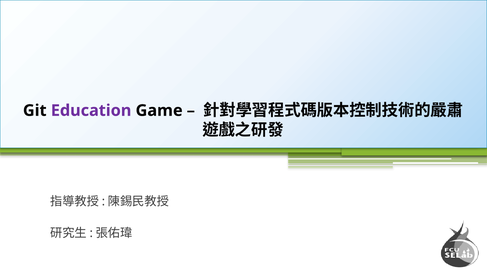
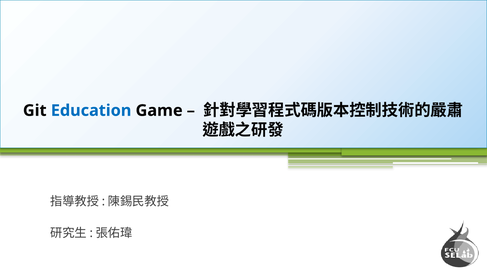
Education colour: purple -> blue (91, 111)
